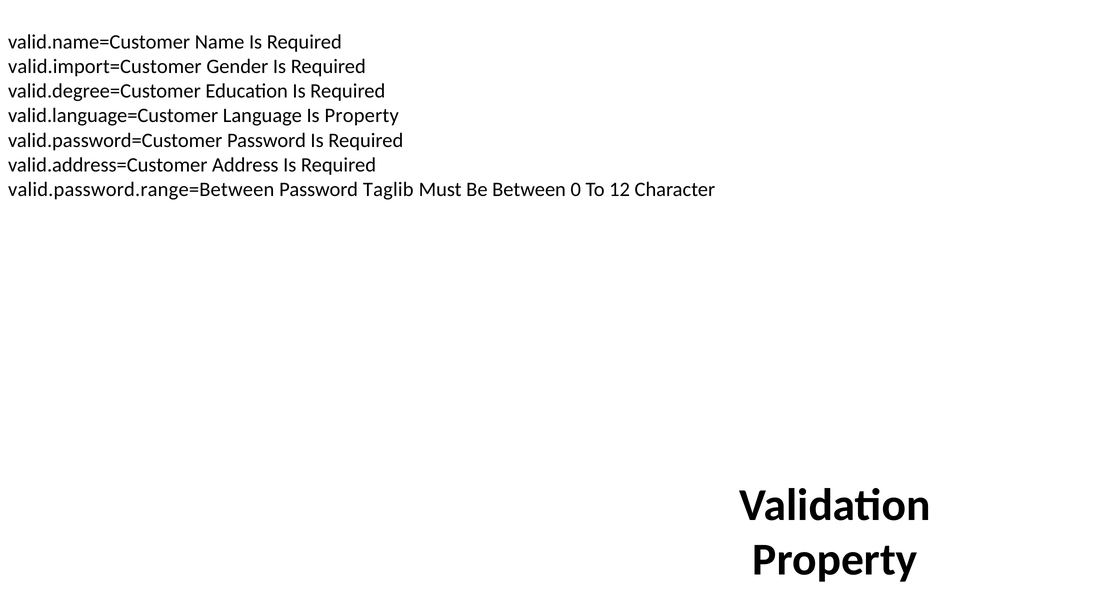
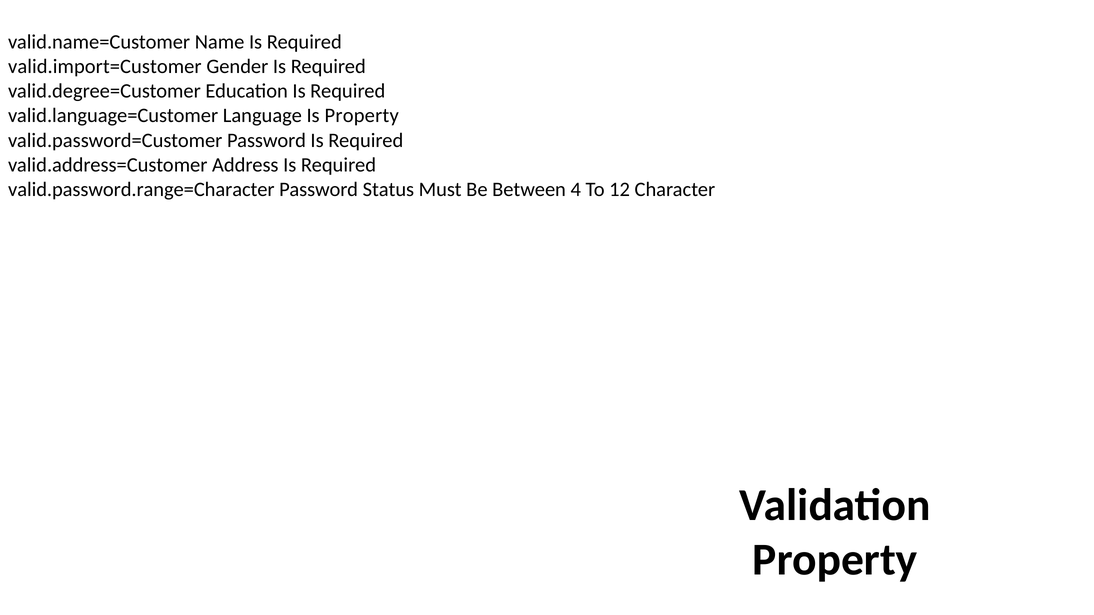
valid.password.range=Between: valid.password.range=Between -> valid.password.range=Character (141, 190)
Taglib: Taglib -> Status (388, 190)
0: 0 -> 4 (576, 190)
